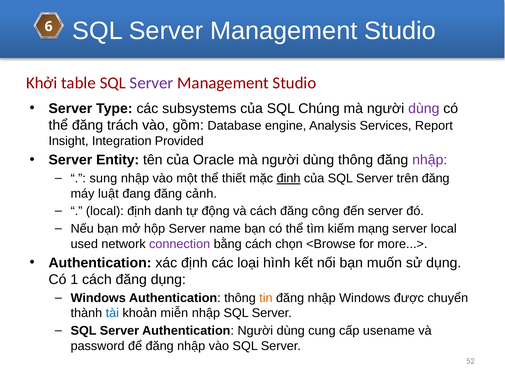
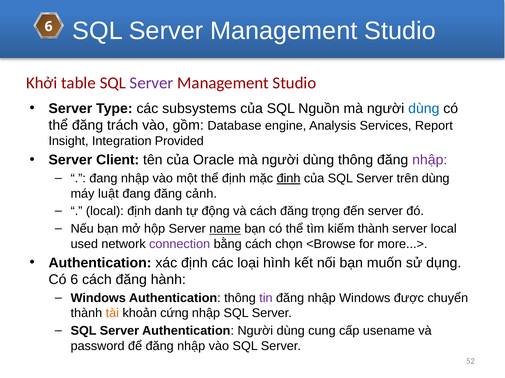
Chúng: Chúng -> Nguồn (319, 109)
dùng colour: purple -> blue (424, 109)
Entity: Entity -> Client (118, 160)
sung: sung -> đang (103, 179)
thể thiết: thiết -> định (234, 179)
trên đăng: đăng -> dùng (436, 179)
công: công -> trọng (326, 212)
name underline: none -> present (225, 229)
kiếm mạng: mạng -> thành (373, 229)
Có 1: 1 -> 6 (74, 280)
đăng dụng: dụng -> hành (168, 280)
tin colour: orange -> purple (266, 299)
tài colour: blue -> orange (112, 314)
miễn: miễn -> cứng (174, 314)
